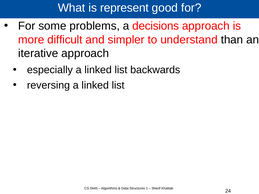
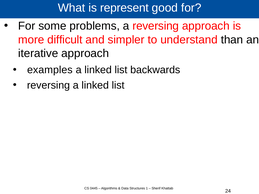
a decisions: decisions -> reversing (156, 26)
especially: especially -> examples (50, 70)
